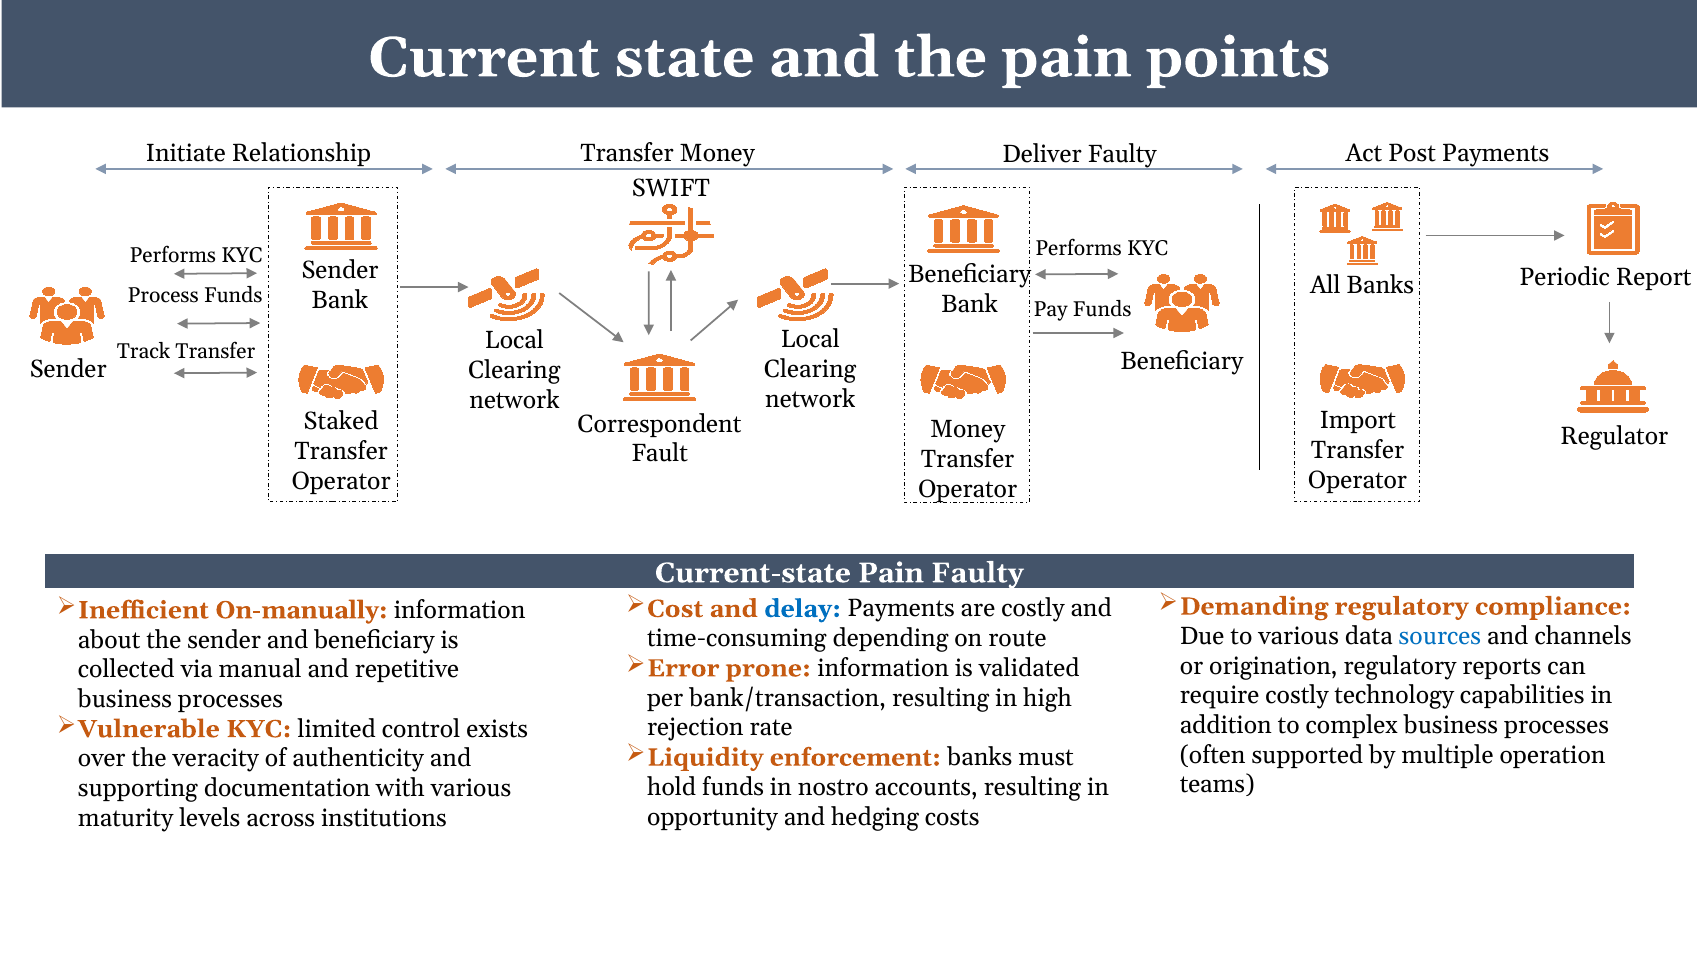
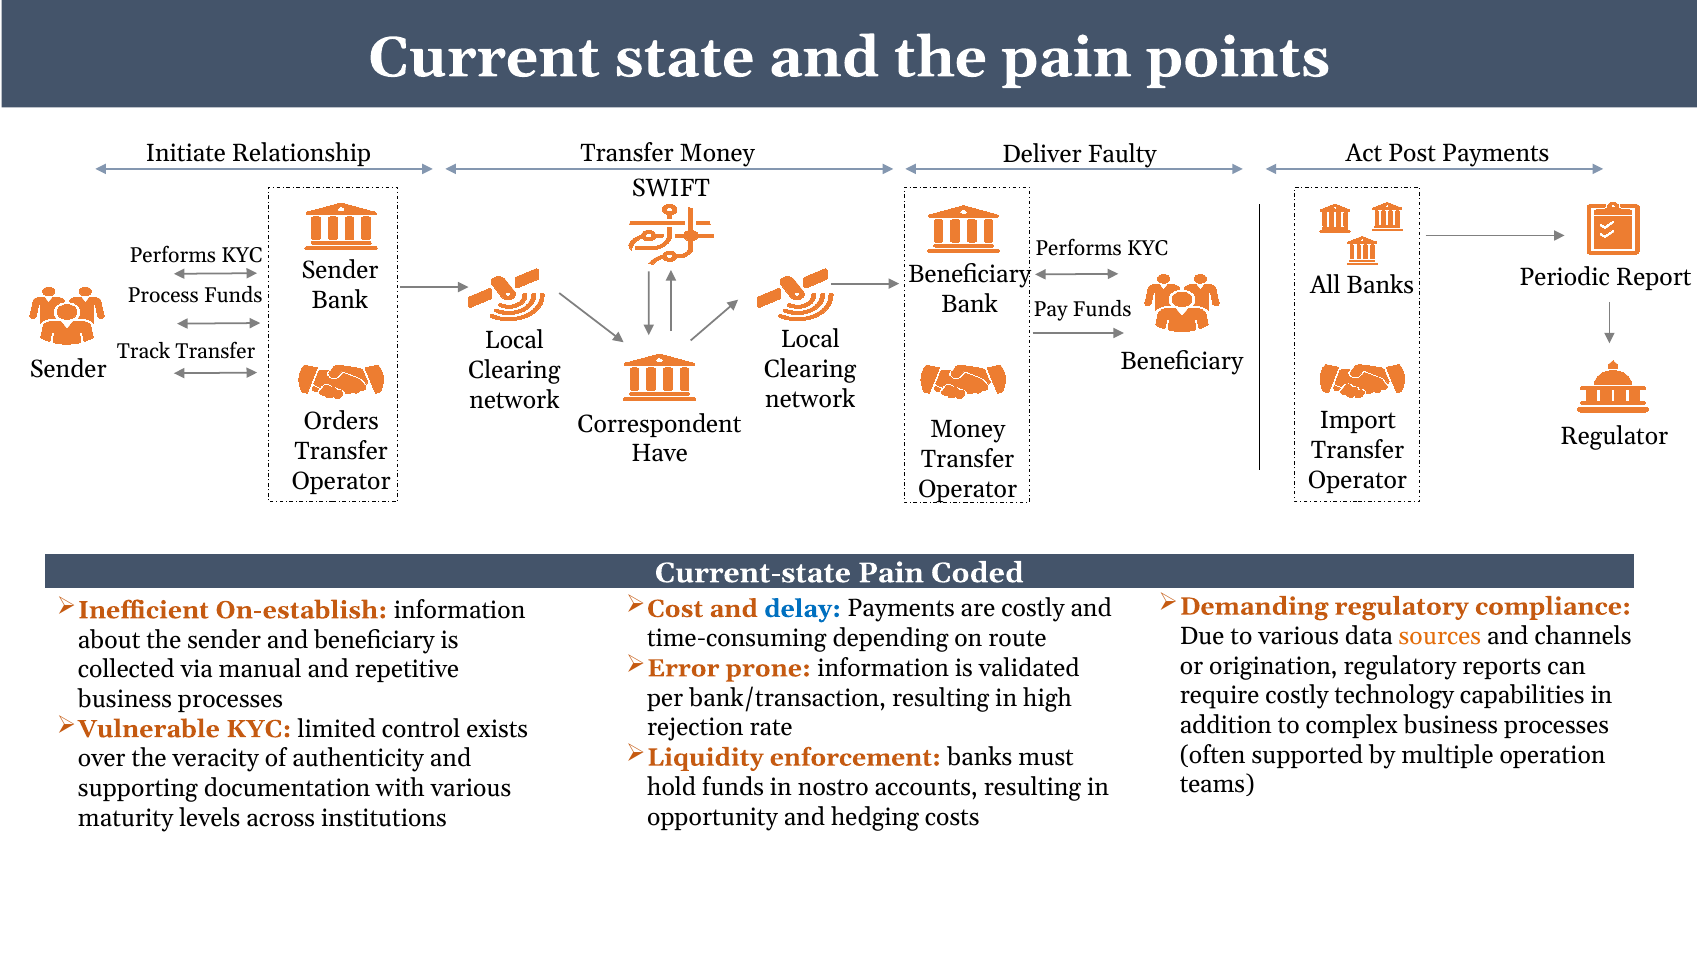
Staked: Staked -> Orders (341, 421)
Fault: Fault -> Have (660, 453)
Pain Faulty: Faulty -> Coded (977, 573)
On-manually: On-manually -> On-establish (301, 610)
sources colour: blue -> orange (1440, 636)
